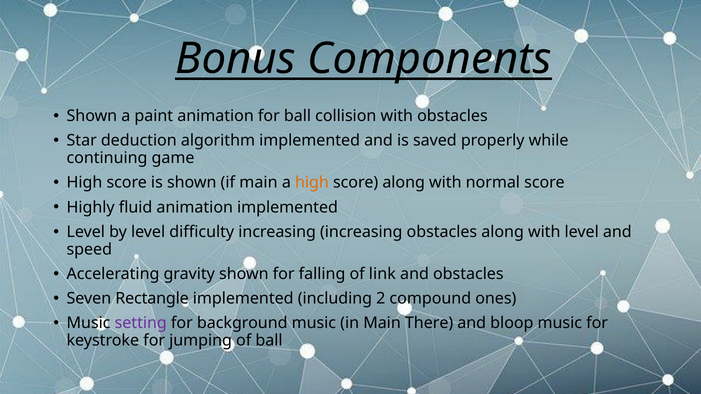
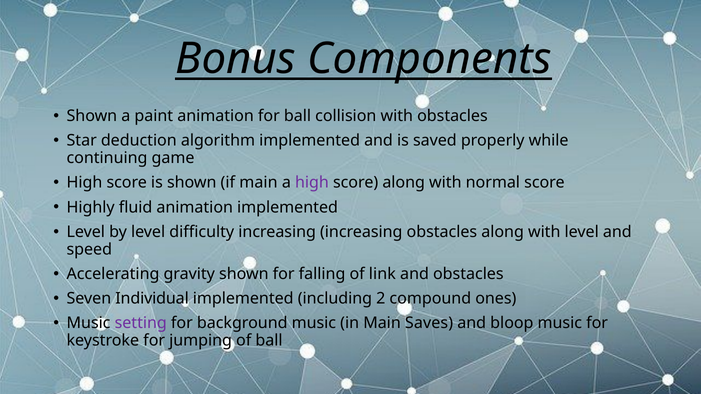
high colour: orange -> purple (312, 183)
Rectangle: Rectangle -> Individual (152, 299)
There: There -> Saves (429, 323)
